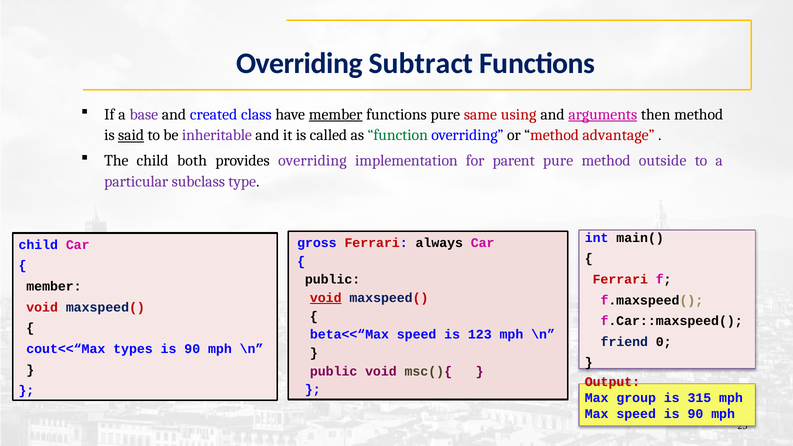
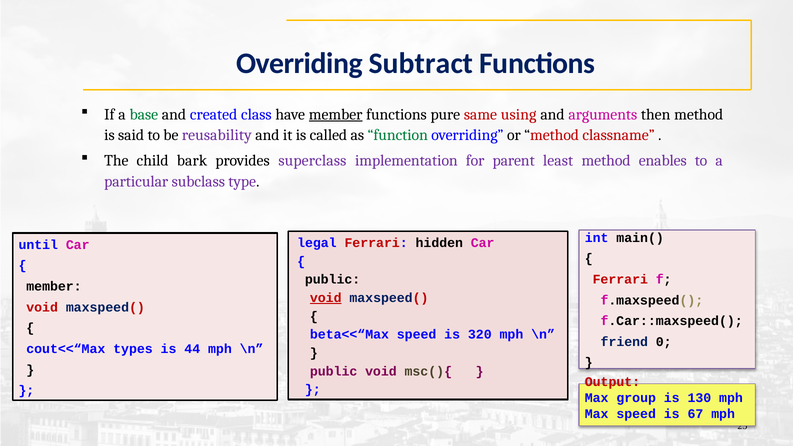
base colour: purple -> green (144, 114)
arguments underline: present -> none (603, 114)
said underline: present -> none (131, 135)
inheritable: inheritable -> reusability (217, 135)
advantage: advantage -> classname (619, 135)
both: both -> bark (192, 161)
provides overriding: overriding -> superclass (312, 161)
parent pure: pure -> least (558, 161)
outside: outside -> enables (663, 161)
gross: gross -> legal (317, 243)
always: always -> hidden (439, 243)
child: child -> until (38, 245)
123: 123 -> 320 (480, 335)
90: 90 -> 44 (192, 349)
315: 315 -> 130 (699, 398)
speed is 90: 90 -> 67 (695, 414)
